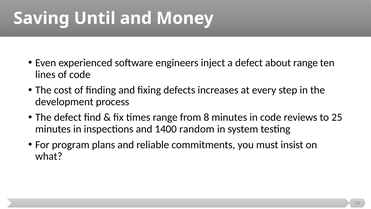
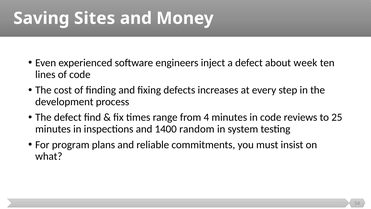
Until: Until -> Sites (95, 18)
about range: range -> week (305, 63)
8: 8 -> 4 (206, 117)
